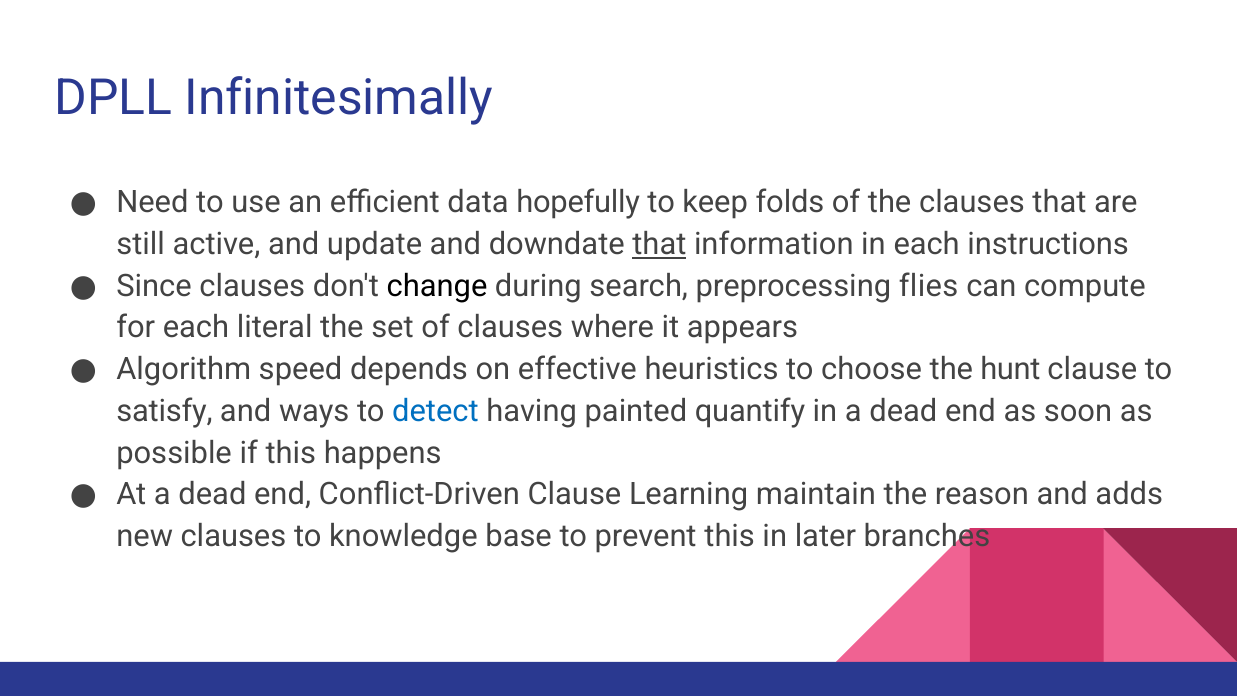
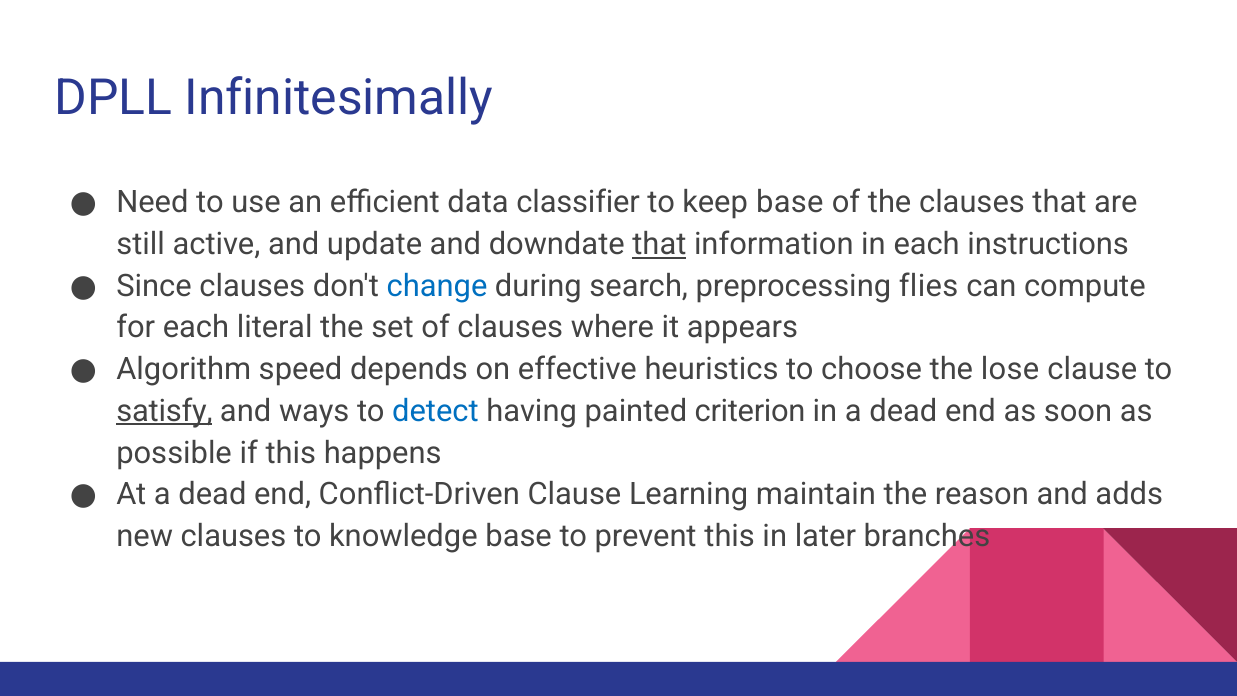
hopefully: hopefully -> classifier (578, 203)
keep folds: folds -> base (790, 203)
change colour: black -> blue (437, 286)
hunt: hunt -> lose (1010, 369)
satisfy underline: none -> present (165, 411)
quantify: quantify -> criterion (750, 411)
